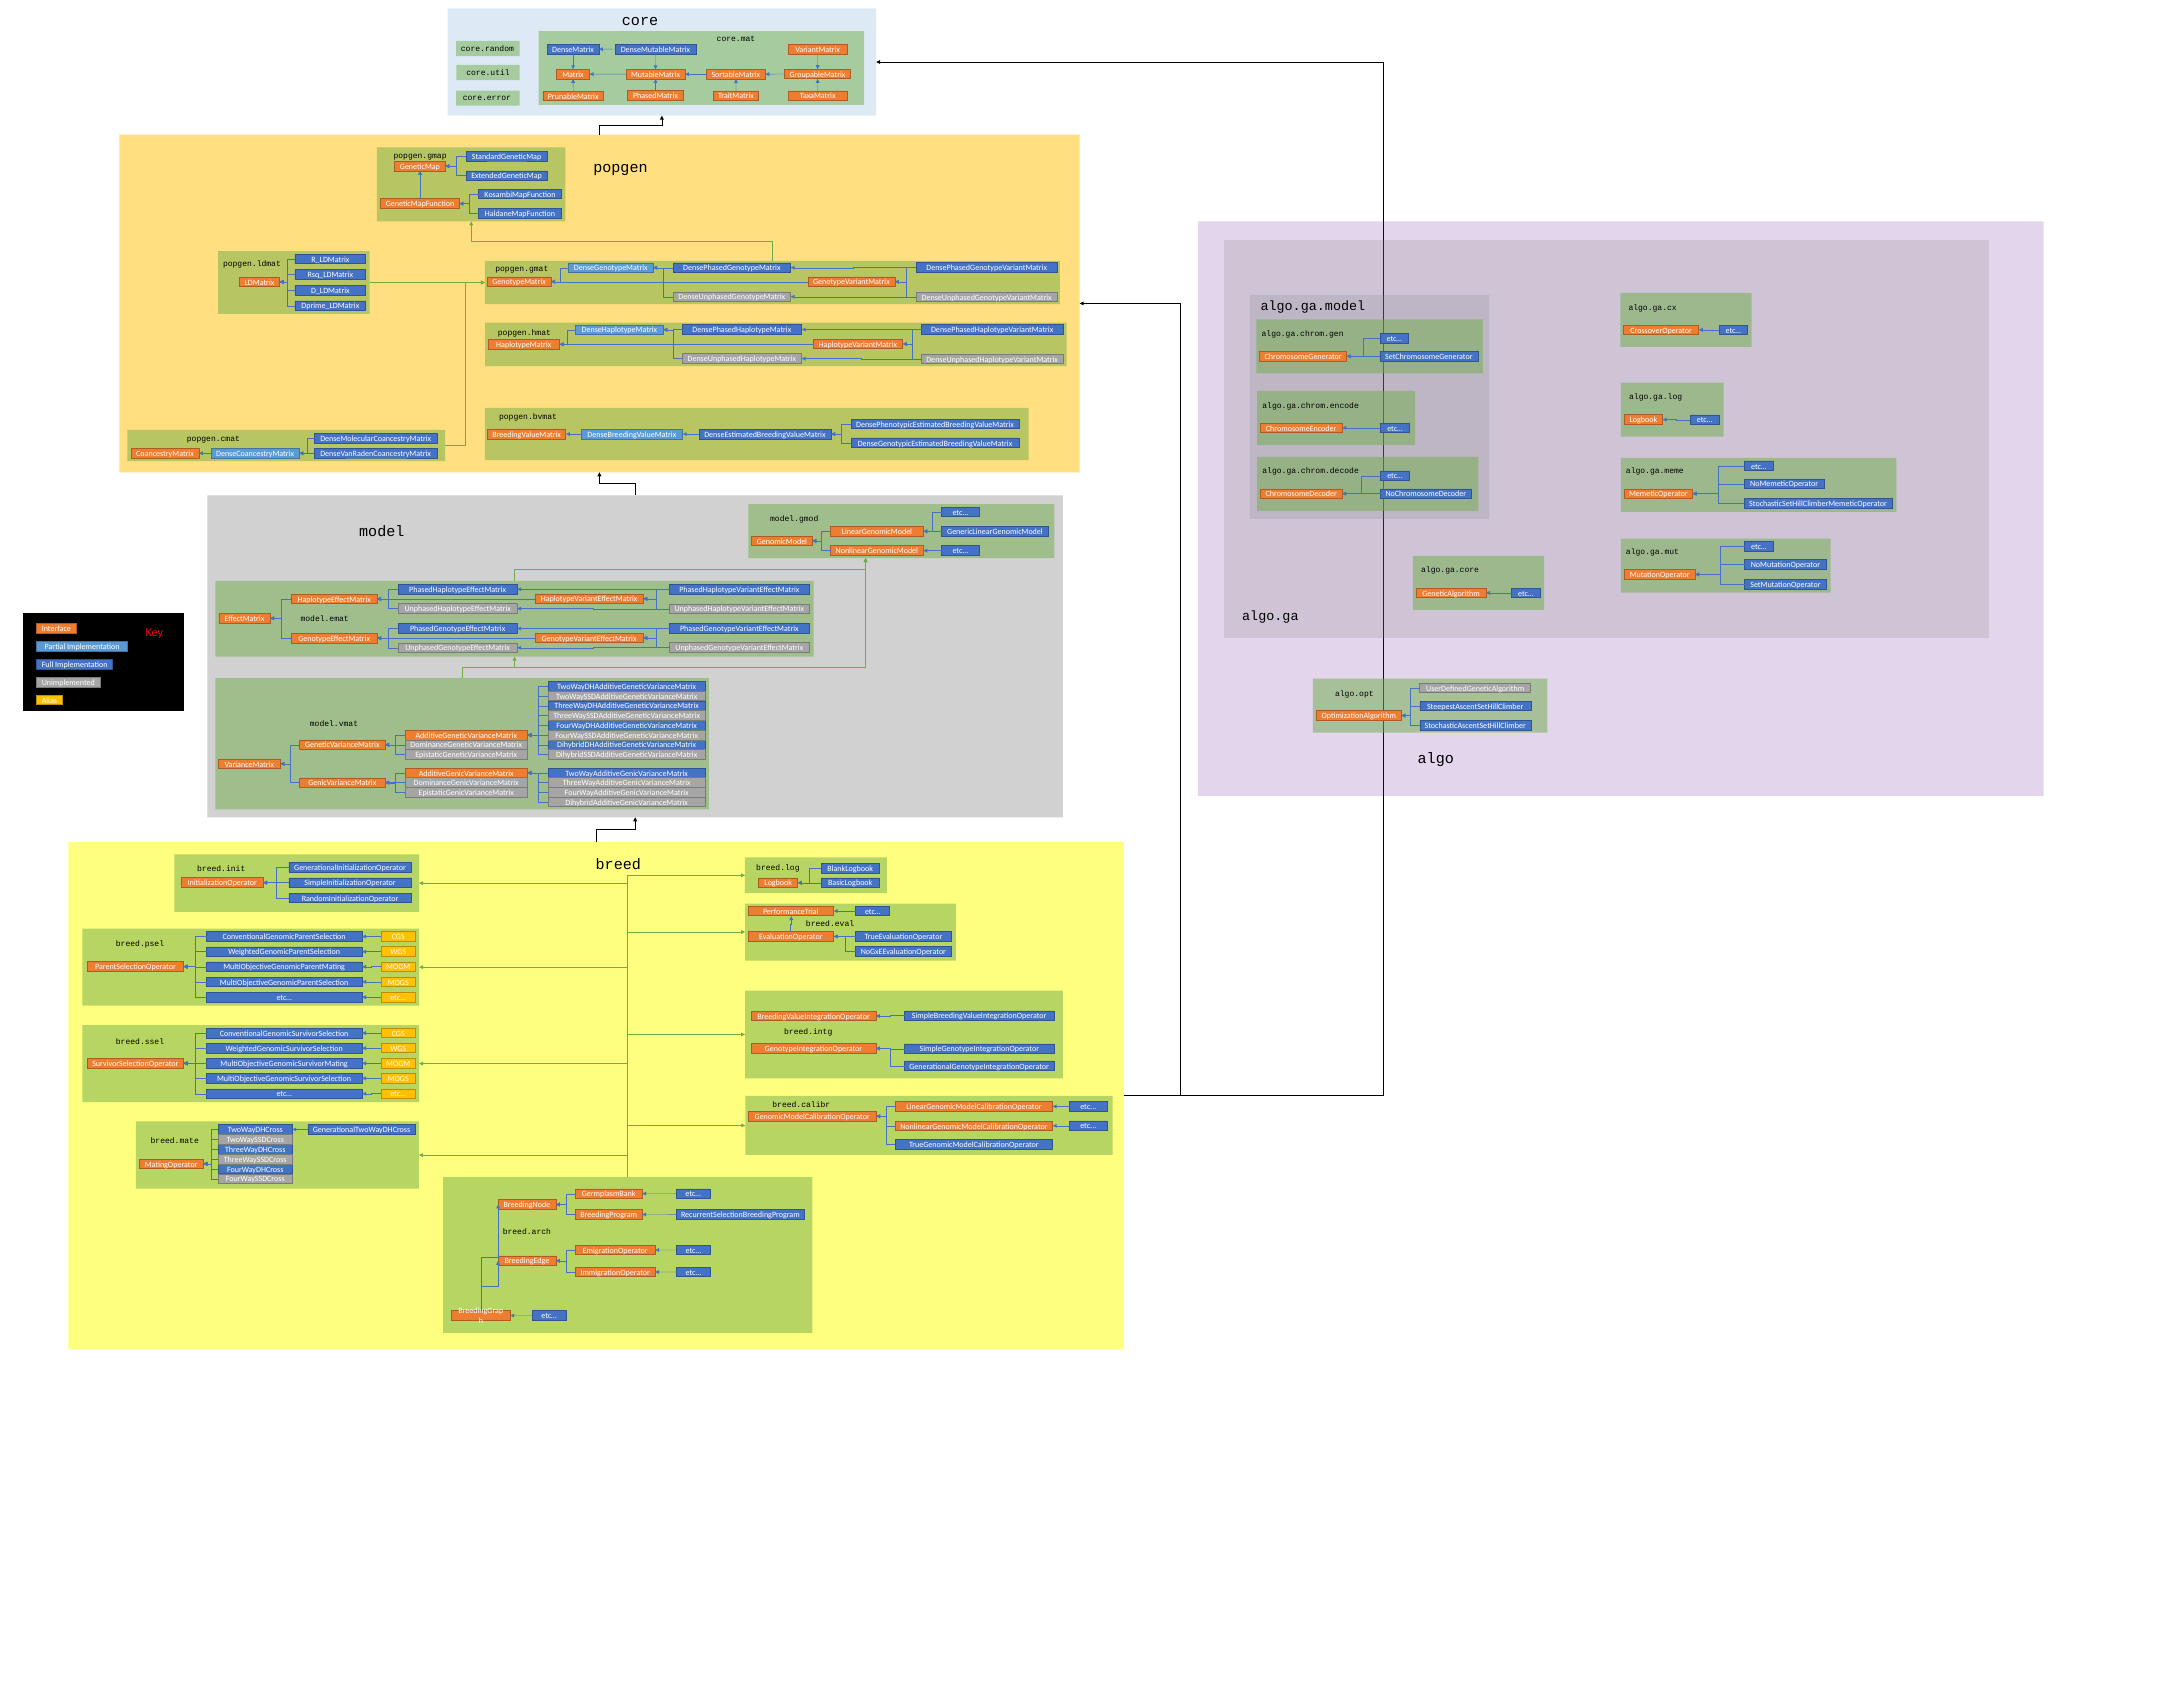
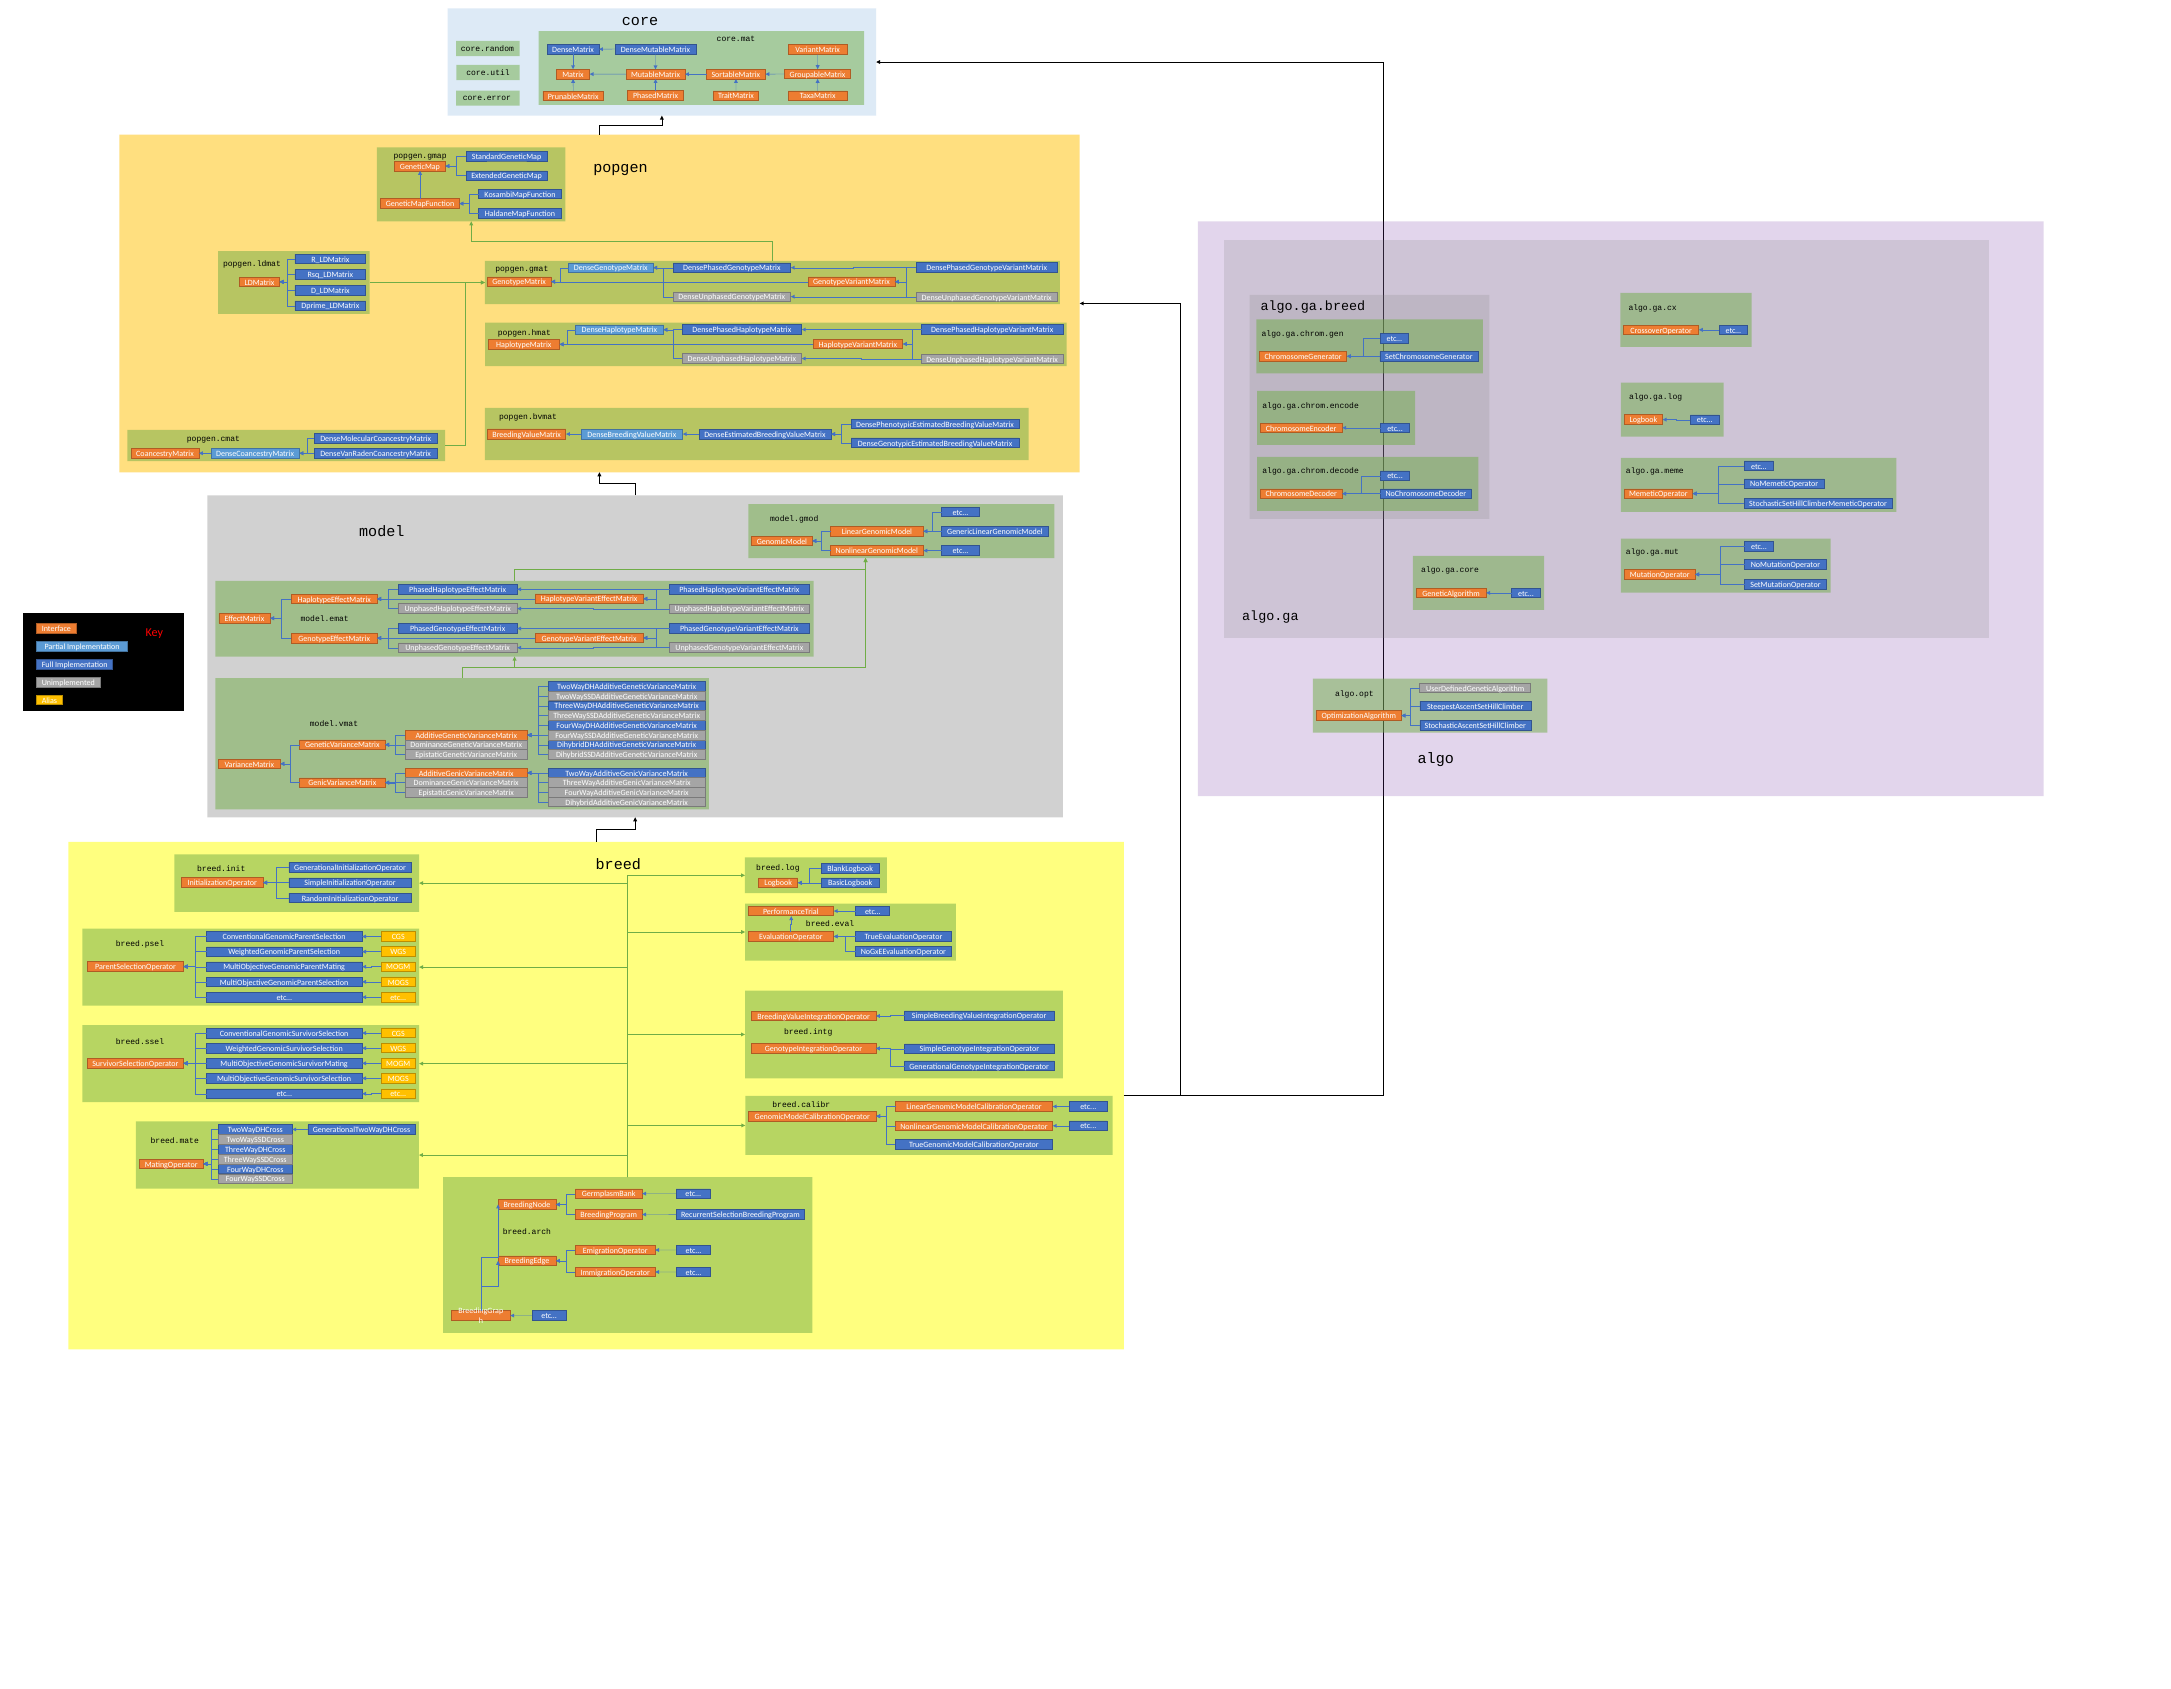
algo.ga.model: algo.ga.model -> algo.ga.breed (1313, 306)
